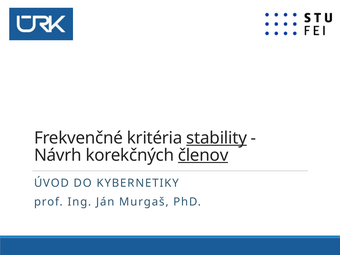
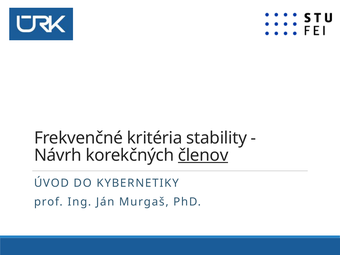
stability underline: present -> none (217, 138)
